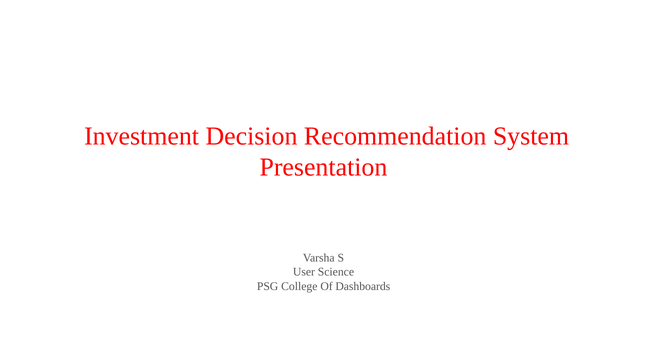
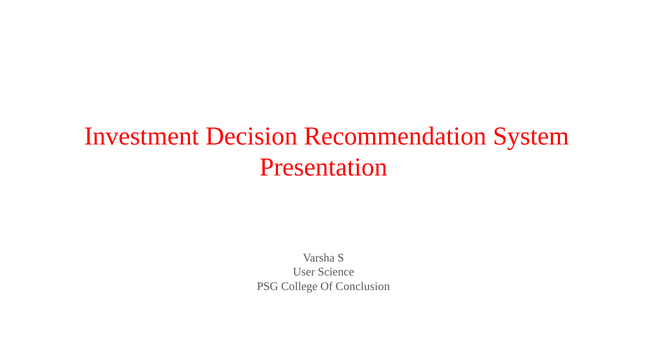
Dashboards: Dashboards -> Conclusion (363, 286)
